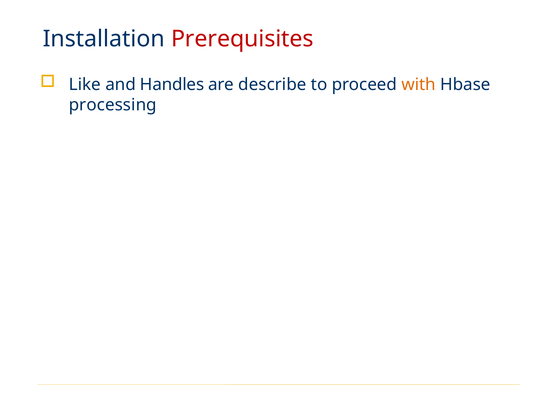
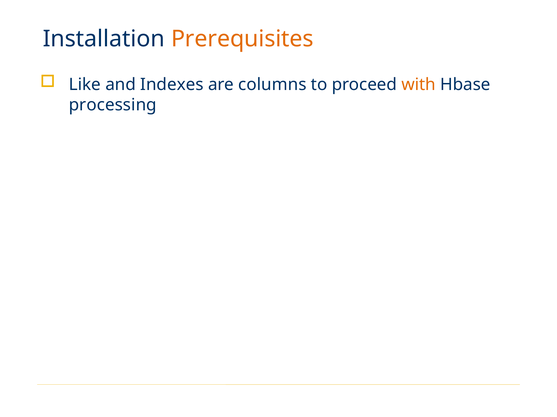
Prerequisites colour: red -> orange (242, 39)
Handles: Handles -> Indexes (172, 85)
describe: describe -> columns (272, 85)
